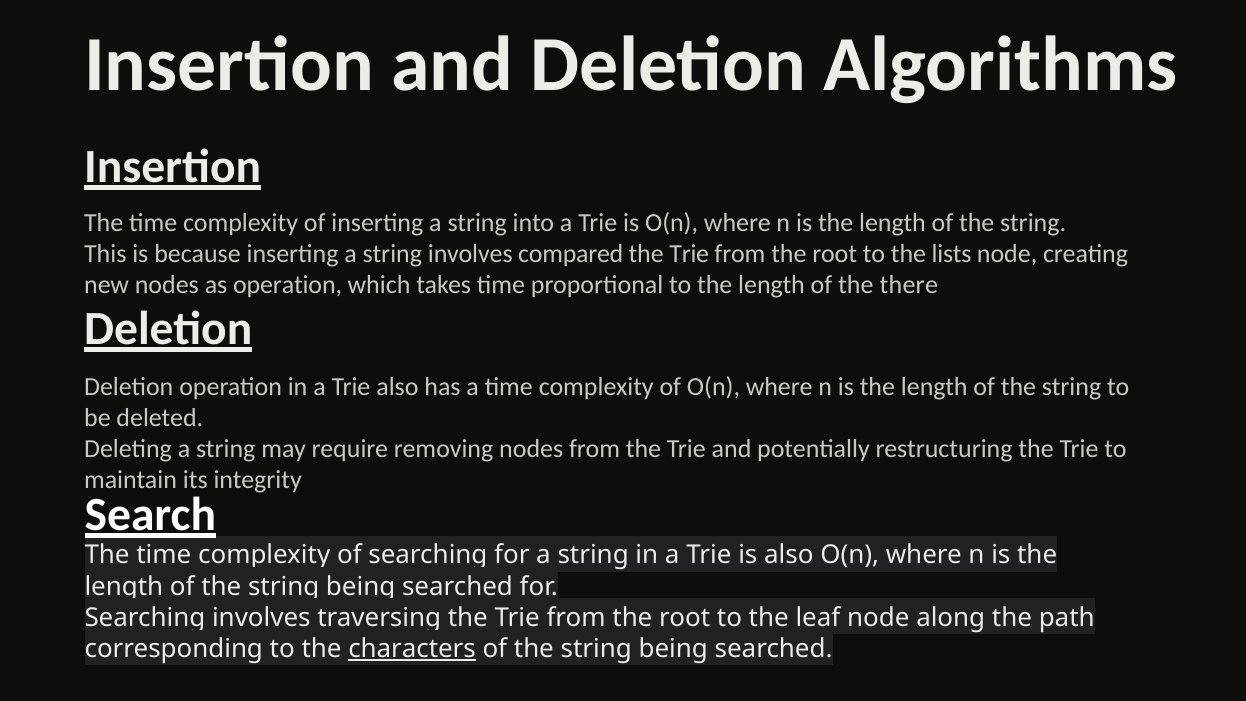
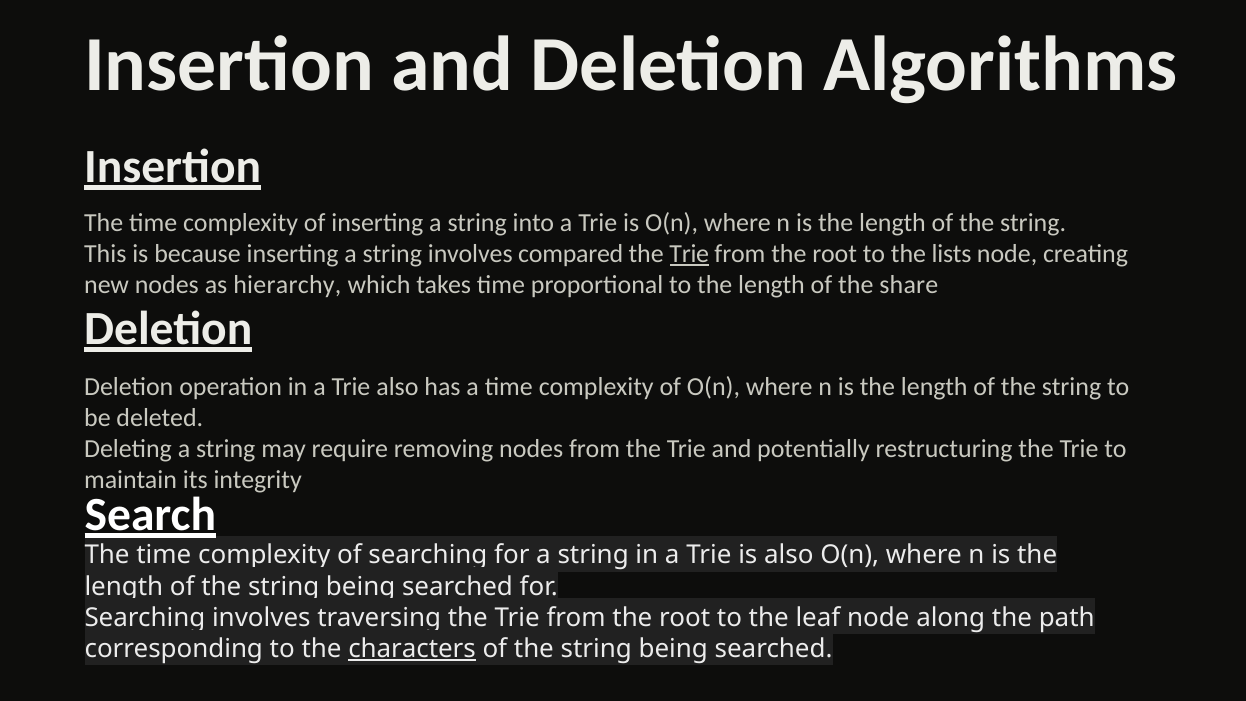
Trie underline: none -> present (689, 254)
as operation: operation -> hierarchy (287, 285)
there: there -> share (909, 285)
